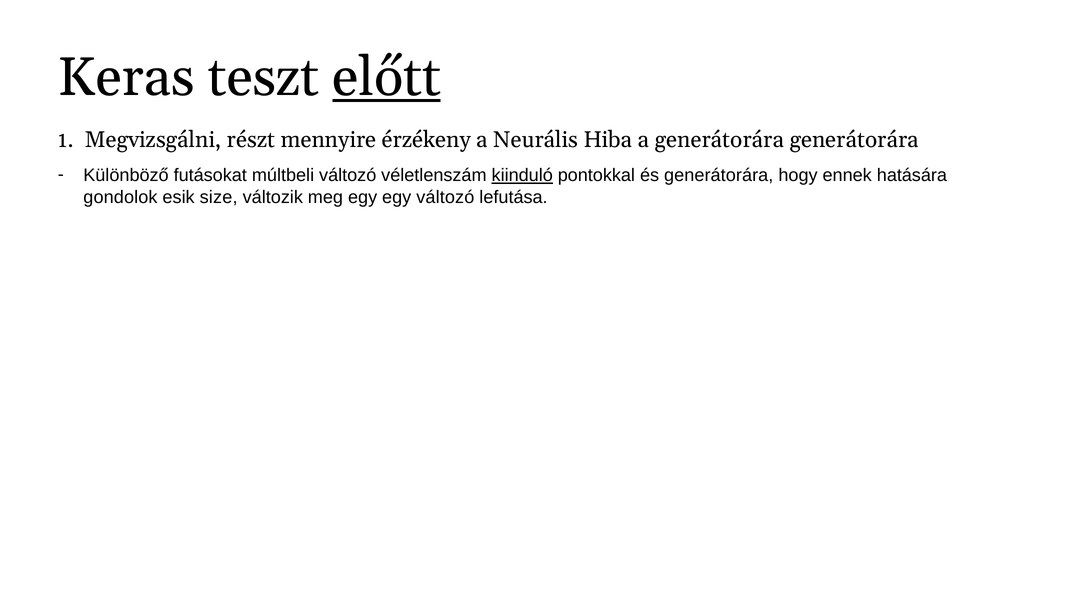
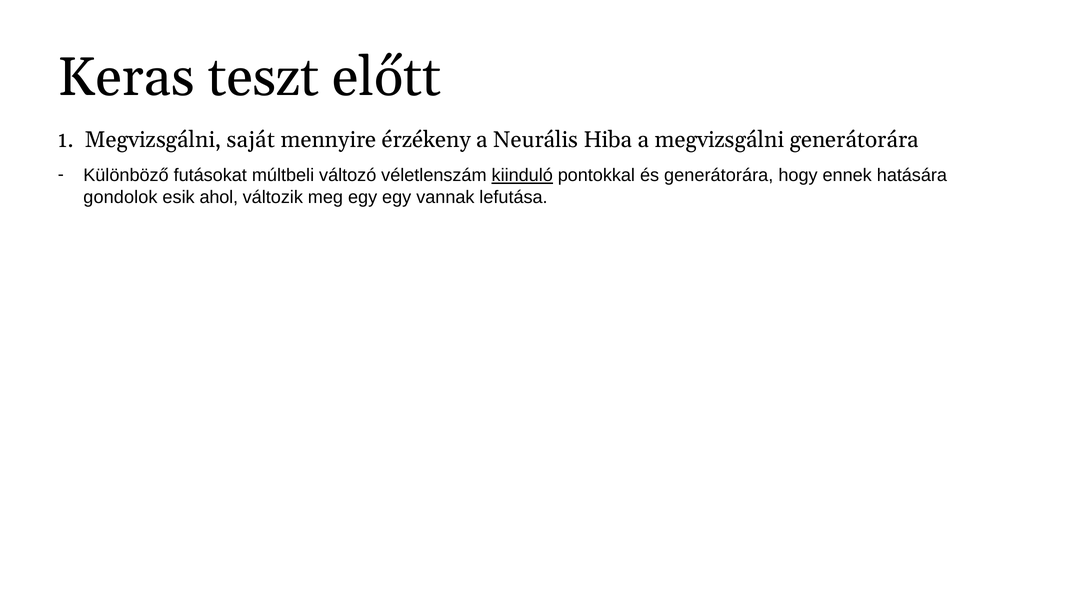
előtt underline: present -> none (387, 77)
részt: részt -> saját (251, 140)
a generátorára: generátorára -> megvizsgálni (719, 140)
size: size -> ahol (219, 197)
egy változó: változó -> vannak (445, 197)
